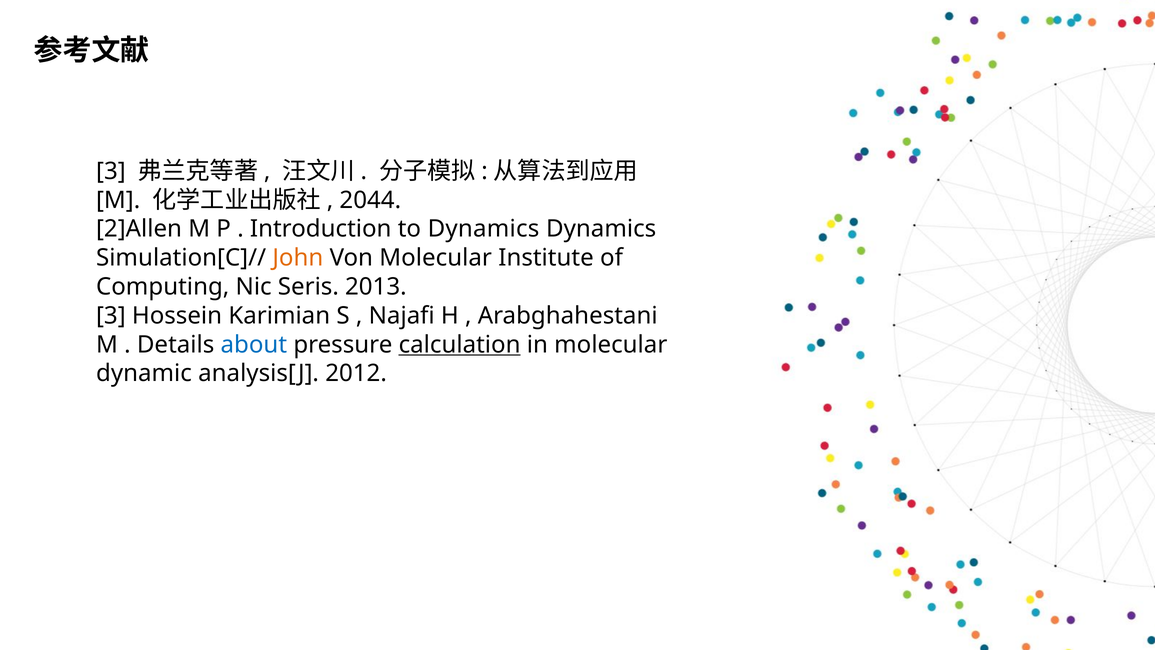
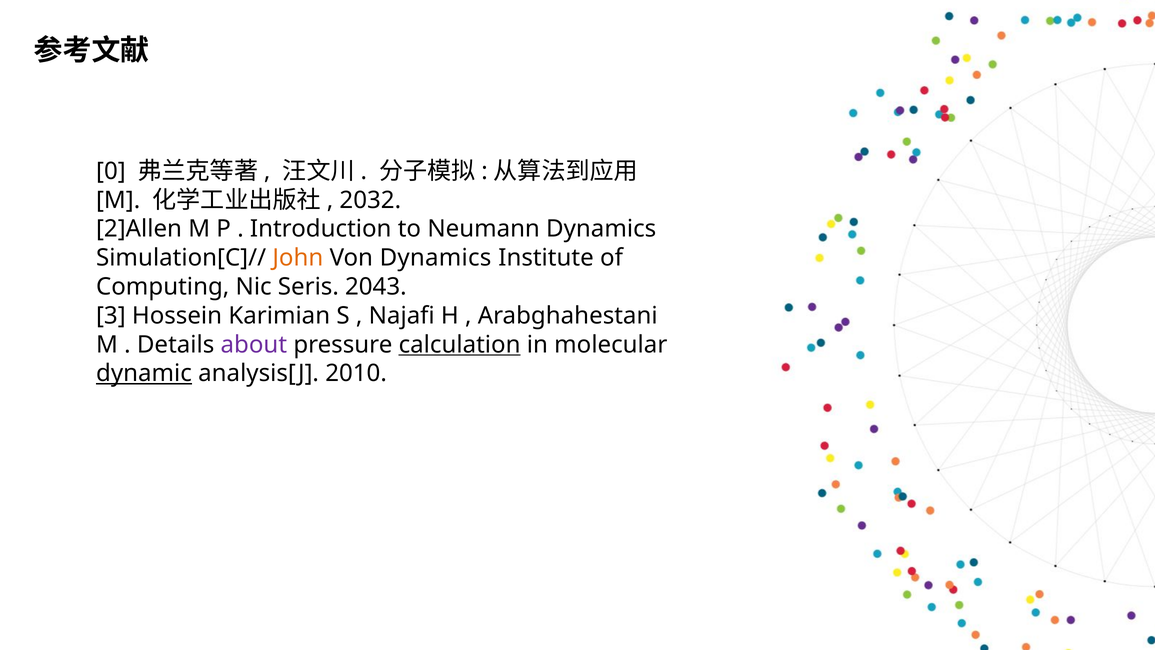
3: 3 -> 0 (111, 171)
2044: 2044 -> 2032 (370, 200)
to Dynamics: Dynamics -> Neumann (484, 229)
Von Molecular: Molecular -> Dynamics (436, 258)
2013: 2013 -> 2043 (376, 287)
about colour: blue -> purple (254, 344)
dynamic underline: none -> present (144, 373)
2012: 2012 -> 2010 (356, 373)
